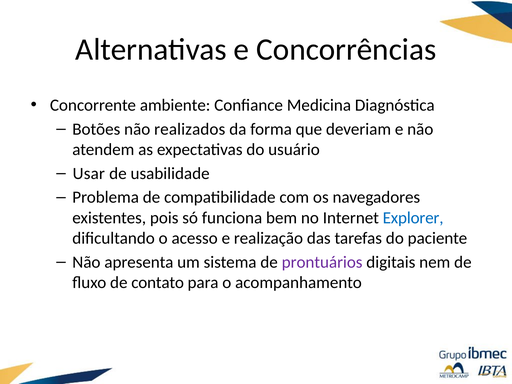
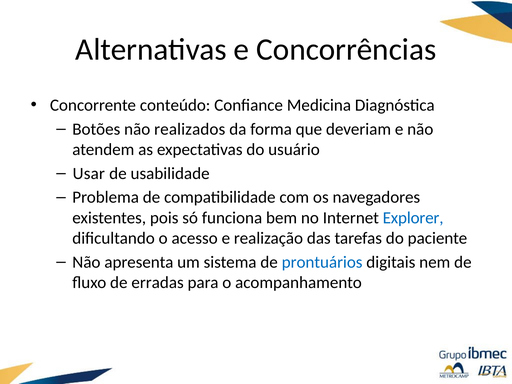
ambiente: ambiente -> conteúdo (175, 105)
prontuários colour: purple -> blue (322, 262)
contato: contato -> erradas (158, 283)
